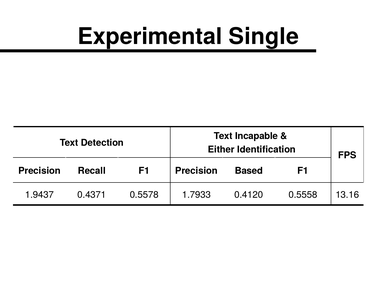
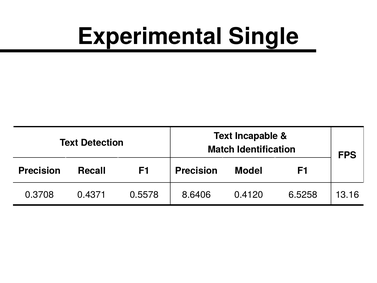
Either: Either -> Match (221, 149)
Based: Based -> Model (249, 171)
1.9437: 1.9437 -> 0.3708 (40, 194)
1.7933: 1.7933 -> 8.6406 (196, 194)
0.5558: 0.5558 -> 6.5258 (303, 194)
